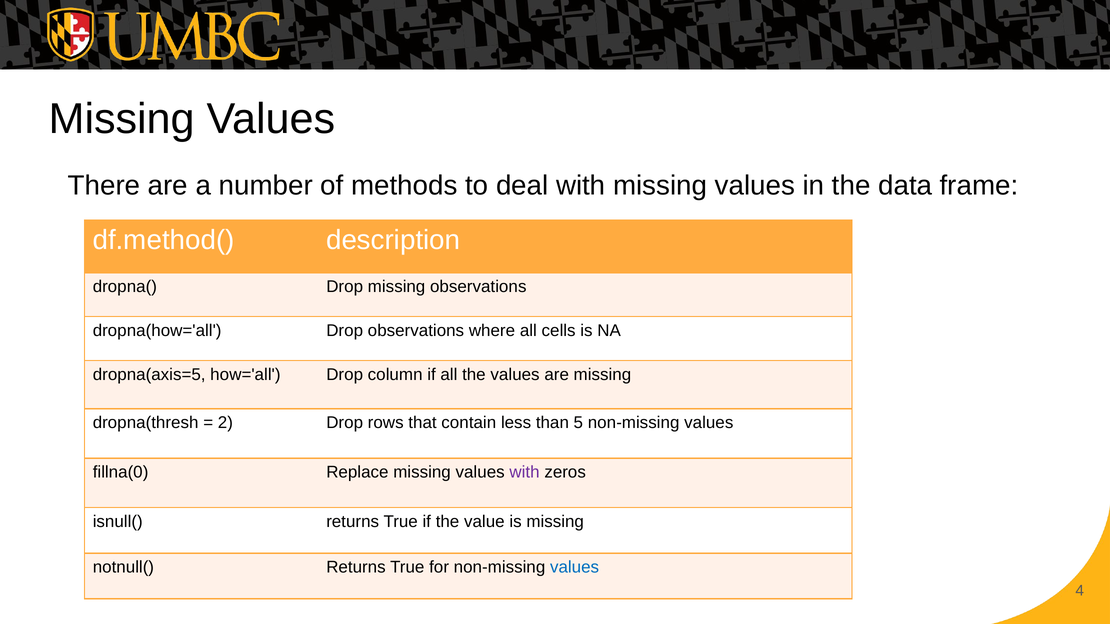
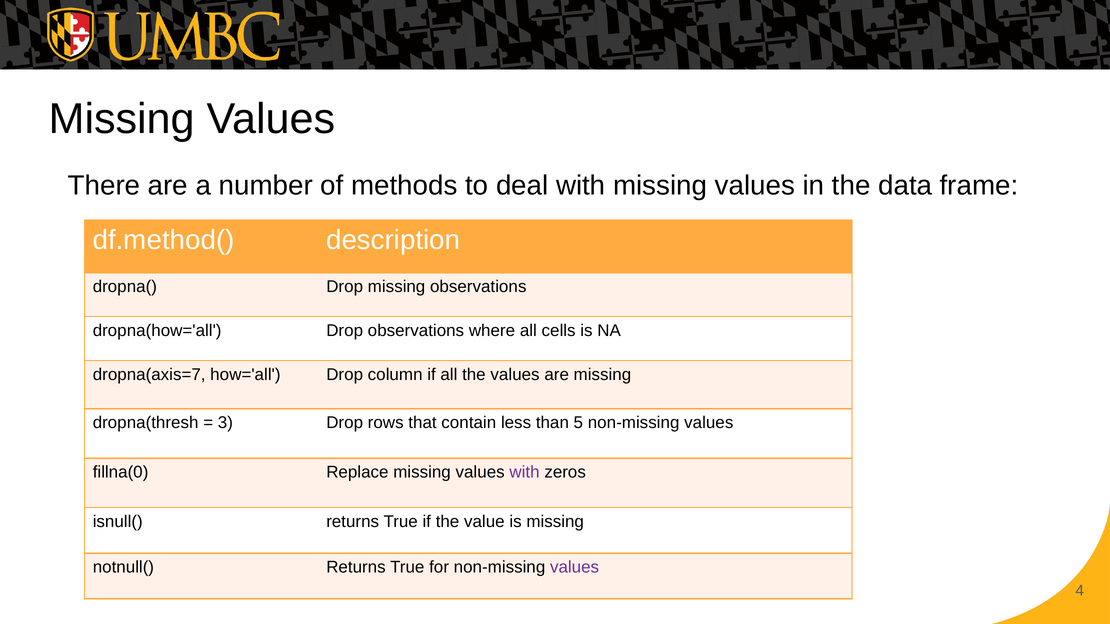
dropna(axis=5: dropna(axis=5 -> dropna(axis=7 (149, 375)
2: 2 -> 3 (225, 423)
values colour: blue -> purple (575, 567)
